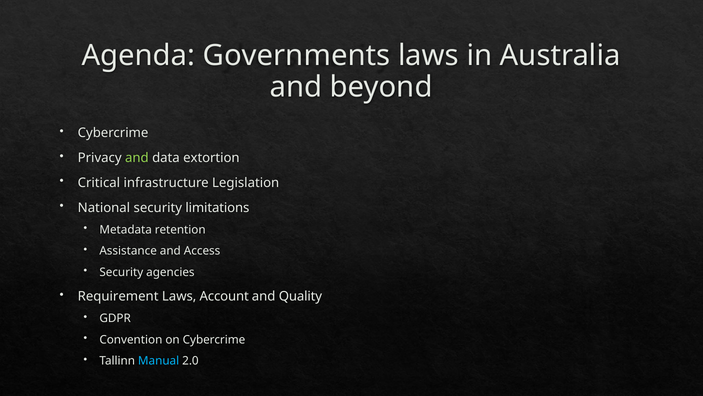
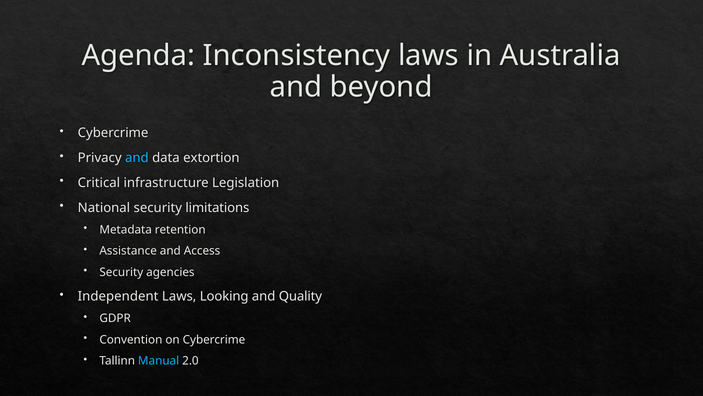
Governments: Governments -> Inconsistency (297, 55)
and colour: light green -> light blue (137, 158)
Requirement: Requirement -> Independent (118, 296)
Account: Account -> Looking (224, 296)
